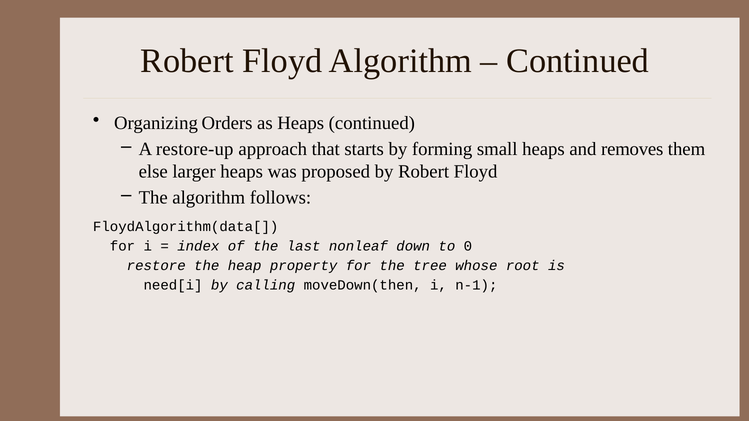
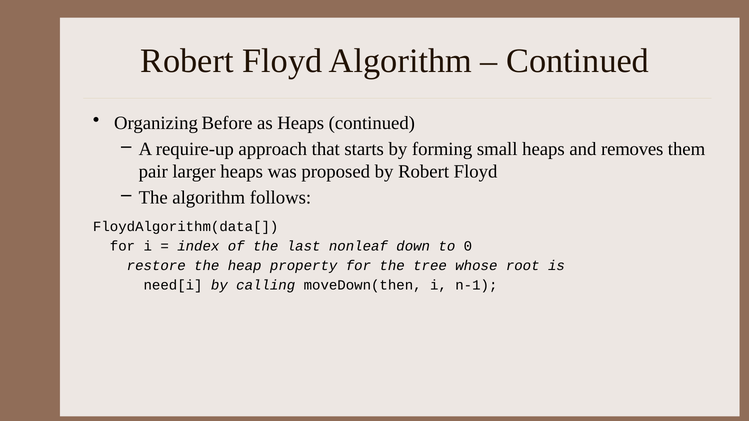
Orders: Orders -> Before (227, 123)
restore-up: restore-up -> require-up (195, 149)
else: else -> pair (153, 172)
